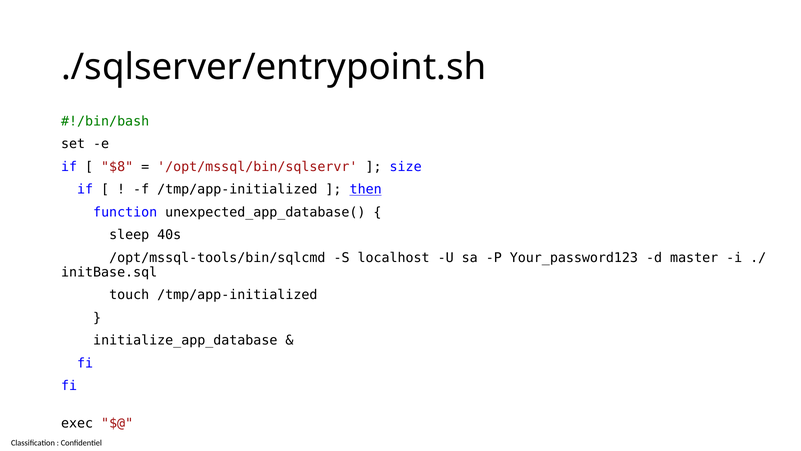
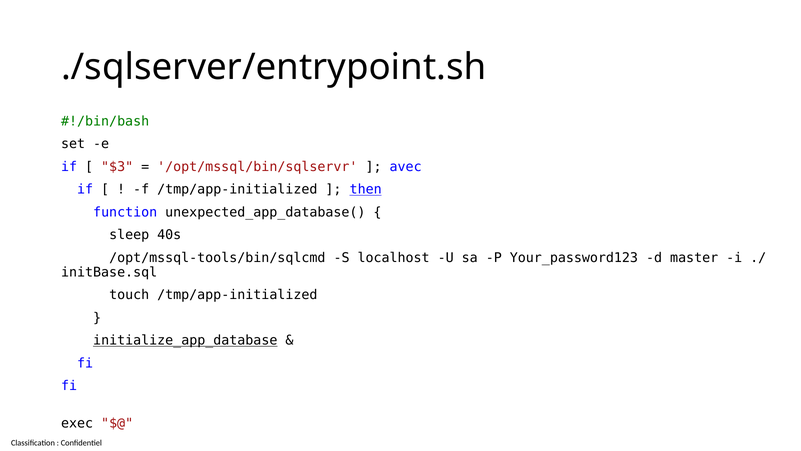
$8: $8 -> $3 (117, 167)
size: size -> avec (406, 167)
initialize_app_database underline: none -> present (185, 340)
